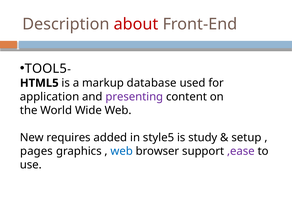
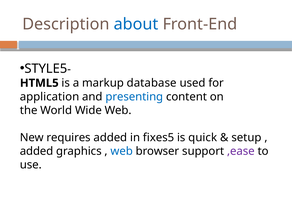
about colour: red -> blue (136, 24)
TOOL5: TOOL5 -> STYLE5 (46, 69)
presenting colour: purple -> blue (134, 97)
style5: style5 -> fixes5 (159, 138)
study: study -> quick (203, 138)
pages: pages -> added (37, 151)
